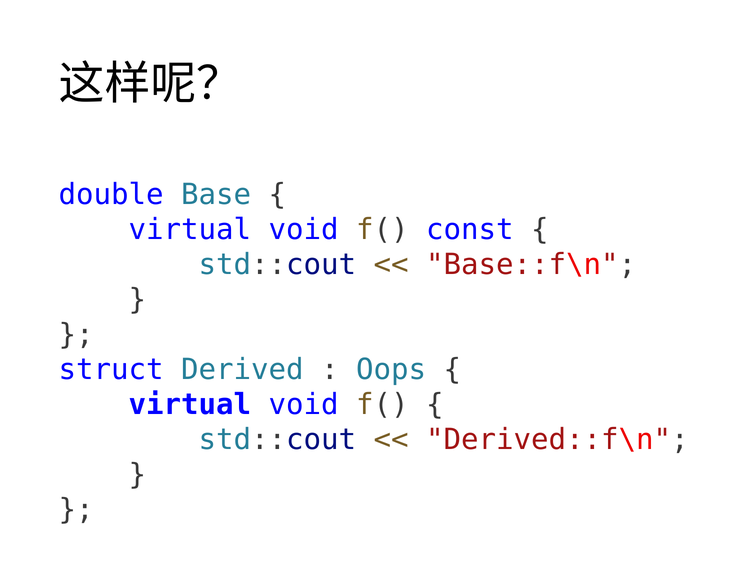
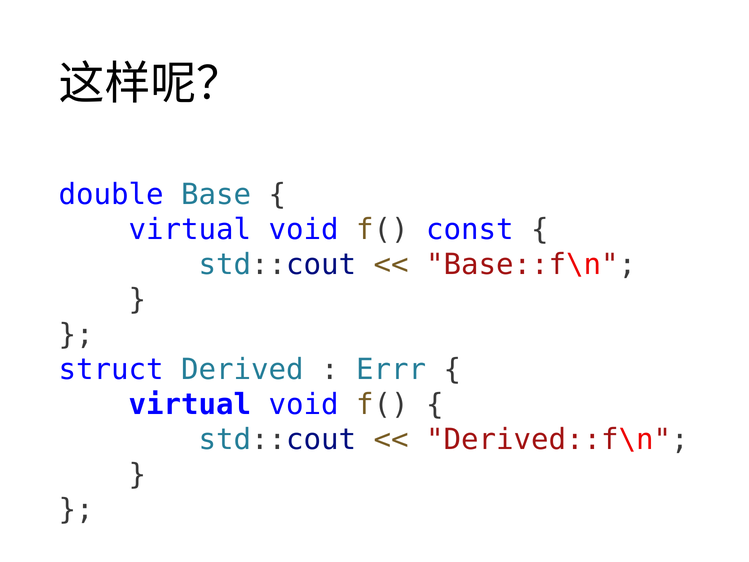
Oops: Oops -> Errr (391, 369)
